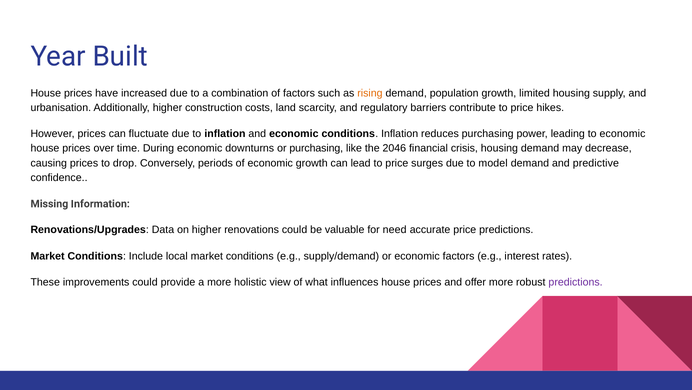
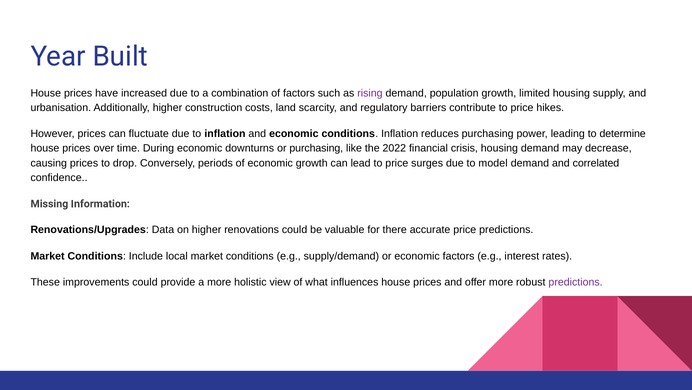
rising colour: orange -> purple (370, 93)
to economic: economic -> determine (623, 134)
2046: 2046 -> 2022 (394, 148)
predictive: predictive -> correlated (596, 163)
need: need -> there (395, 230)
